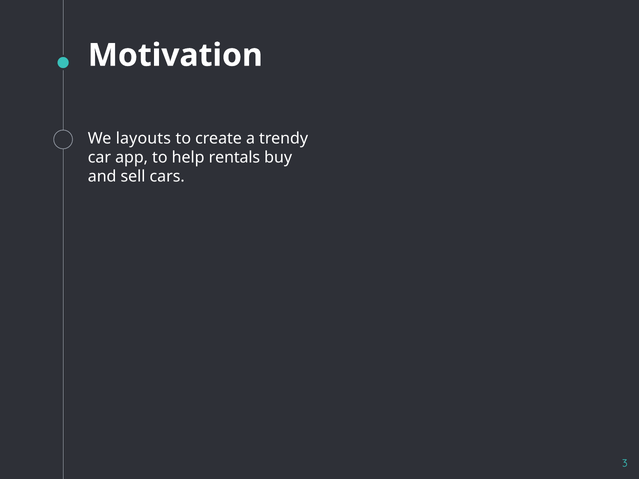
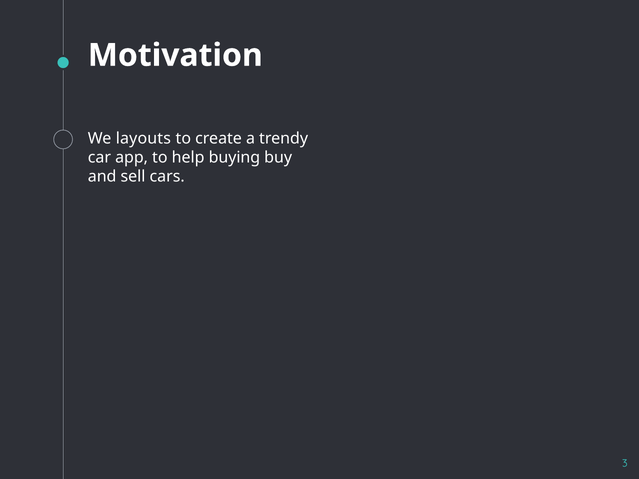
rentals: rentals -> buying (234, 158)
